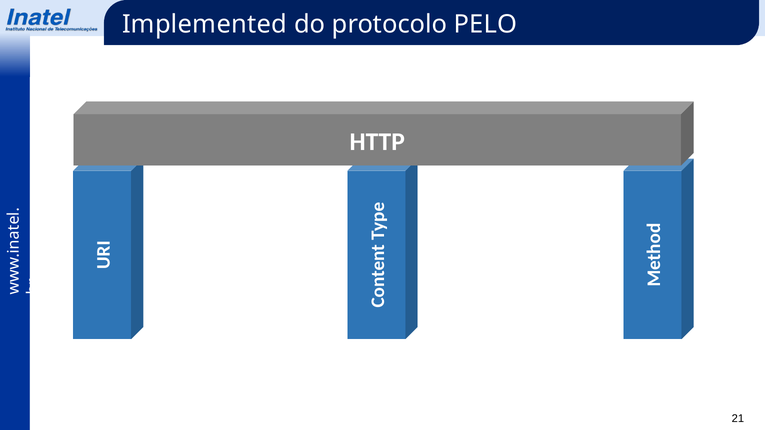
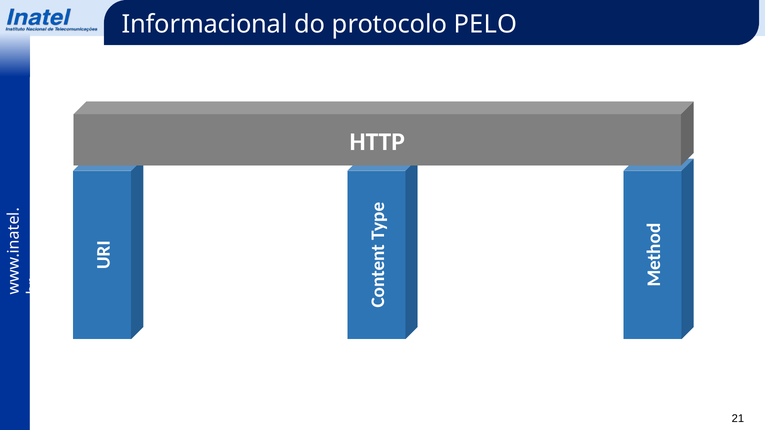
Implemented: Implemented -> Informacional (205, 24)
